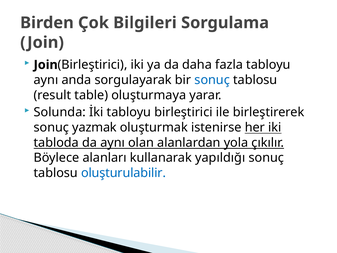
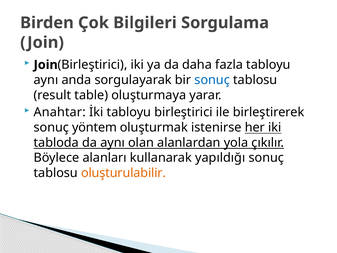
Solunda: Solunda -> Anahtar (60, 112)
yazmak: yazmak -> yöntem (94, 127)
oluşturulabilir colour: blue -> orange (123, 173)
